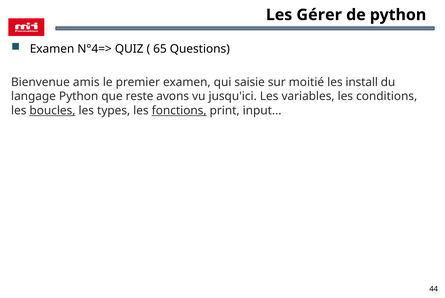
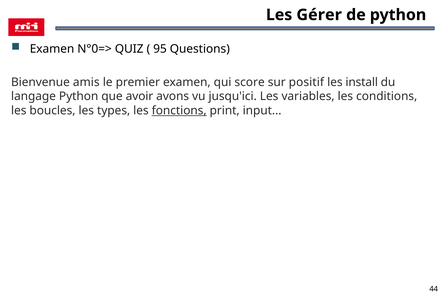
N°4=>: N°4=> -> N°0=> (95, 49)
65: 65 -> 95 (160, 49)
saisie: saisie -> score (250, 82)
moitié: moitié -> positif (306, 82)
reste: reste -> avoir (139, 96)
boucles underline: present -> none (52, 111)
